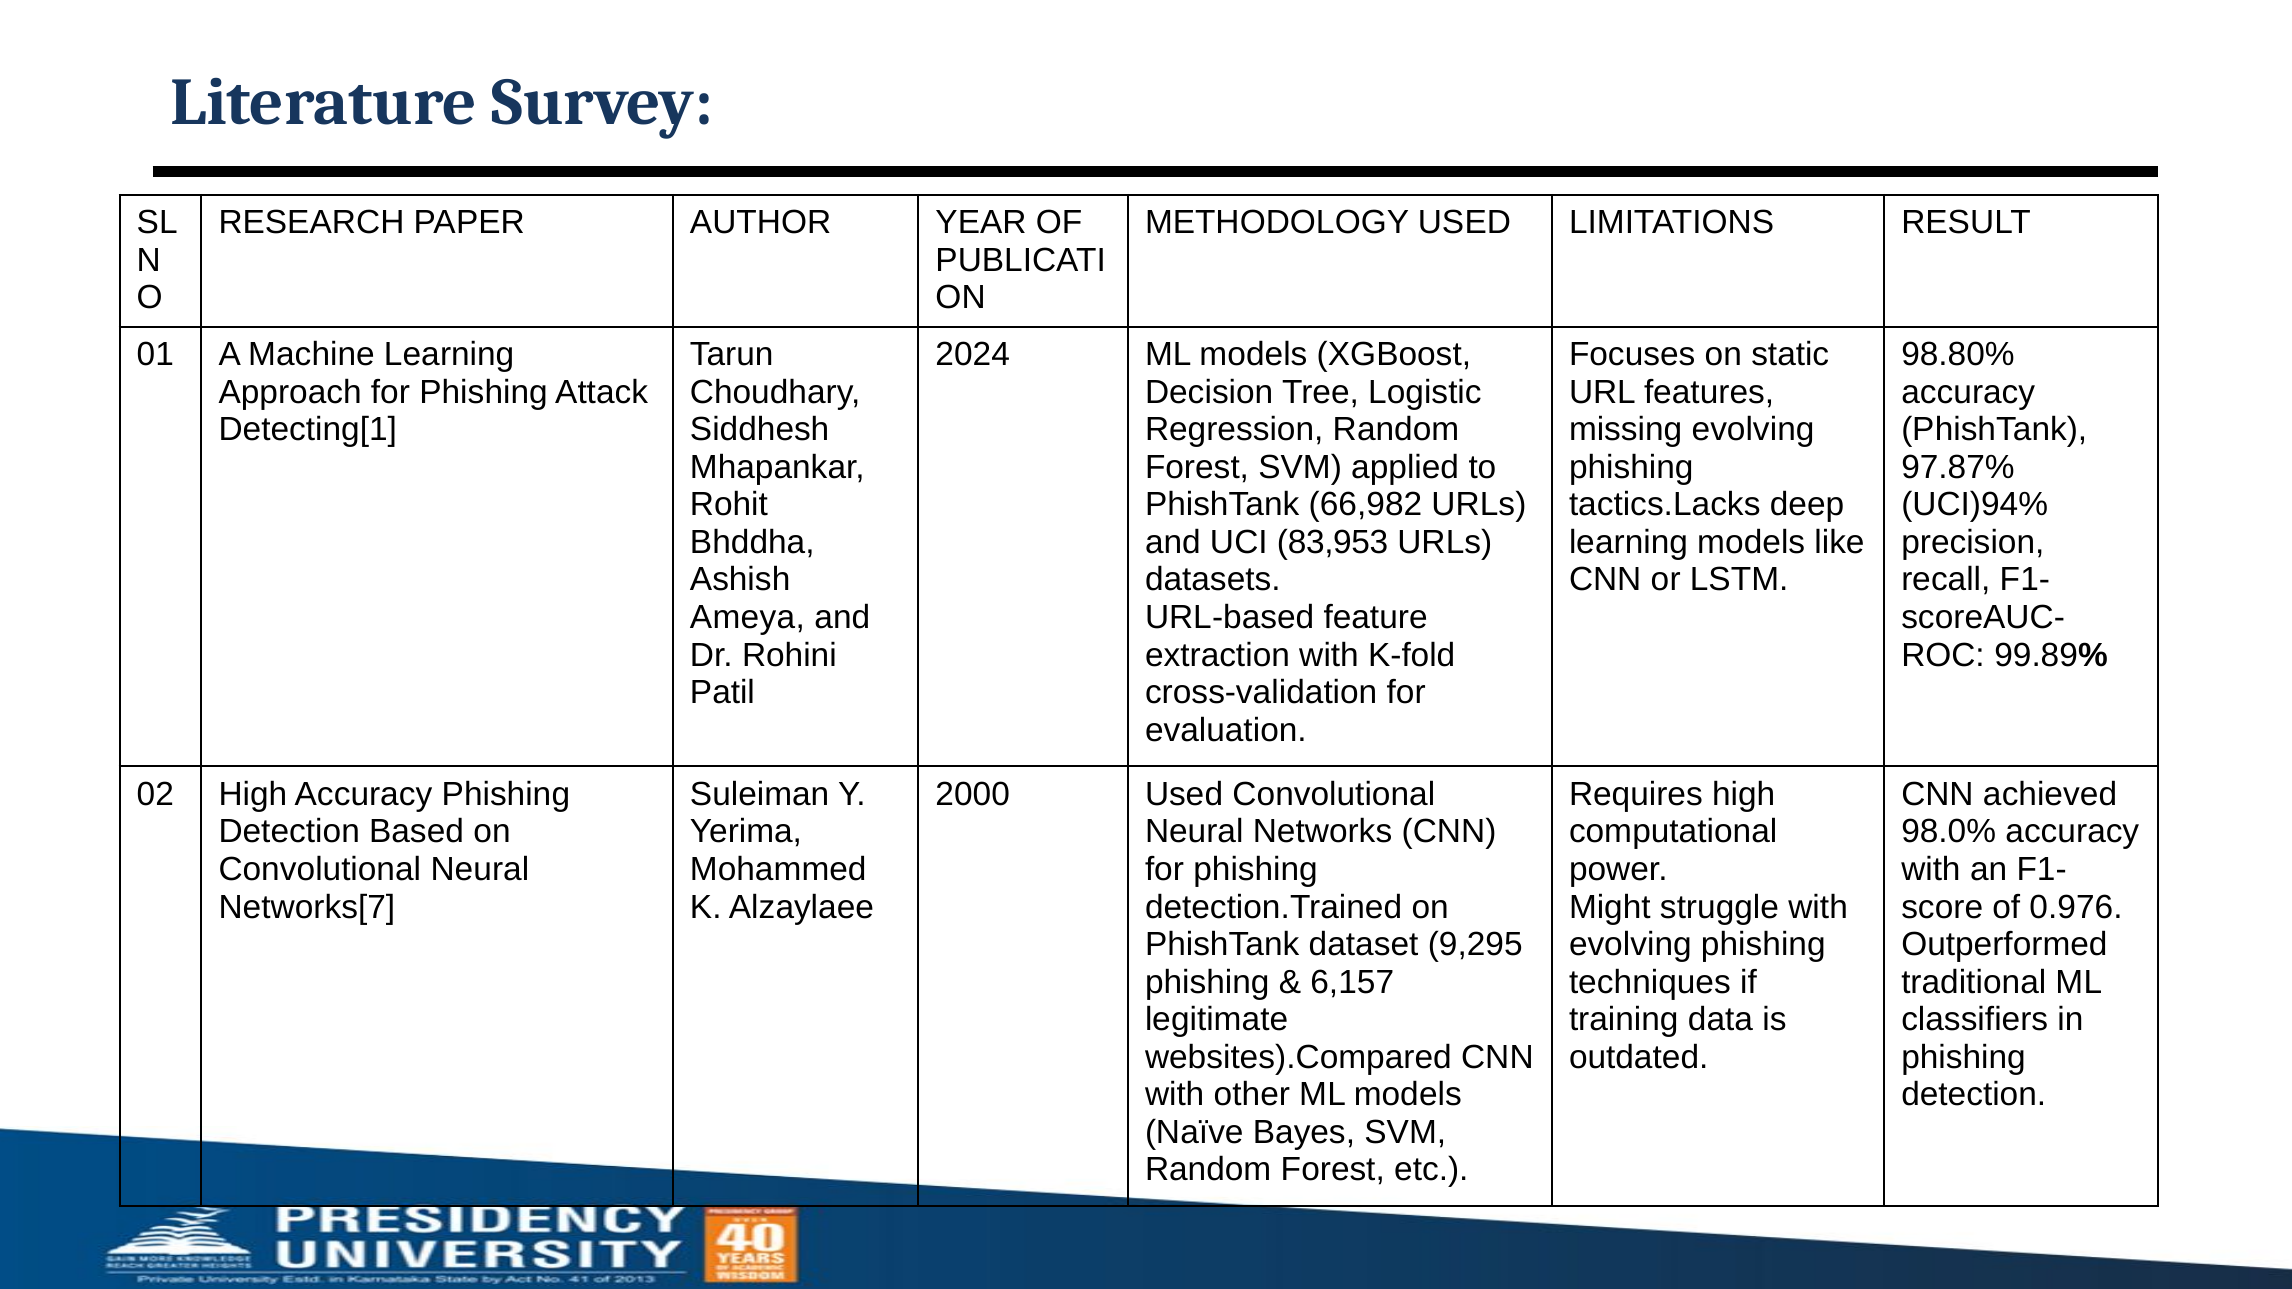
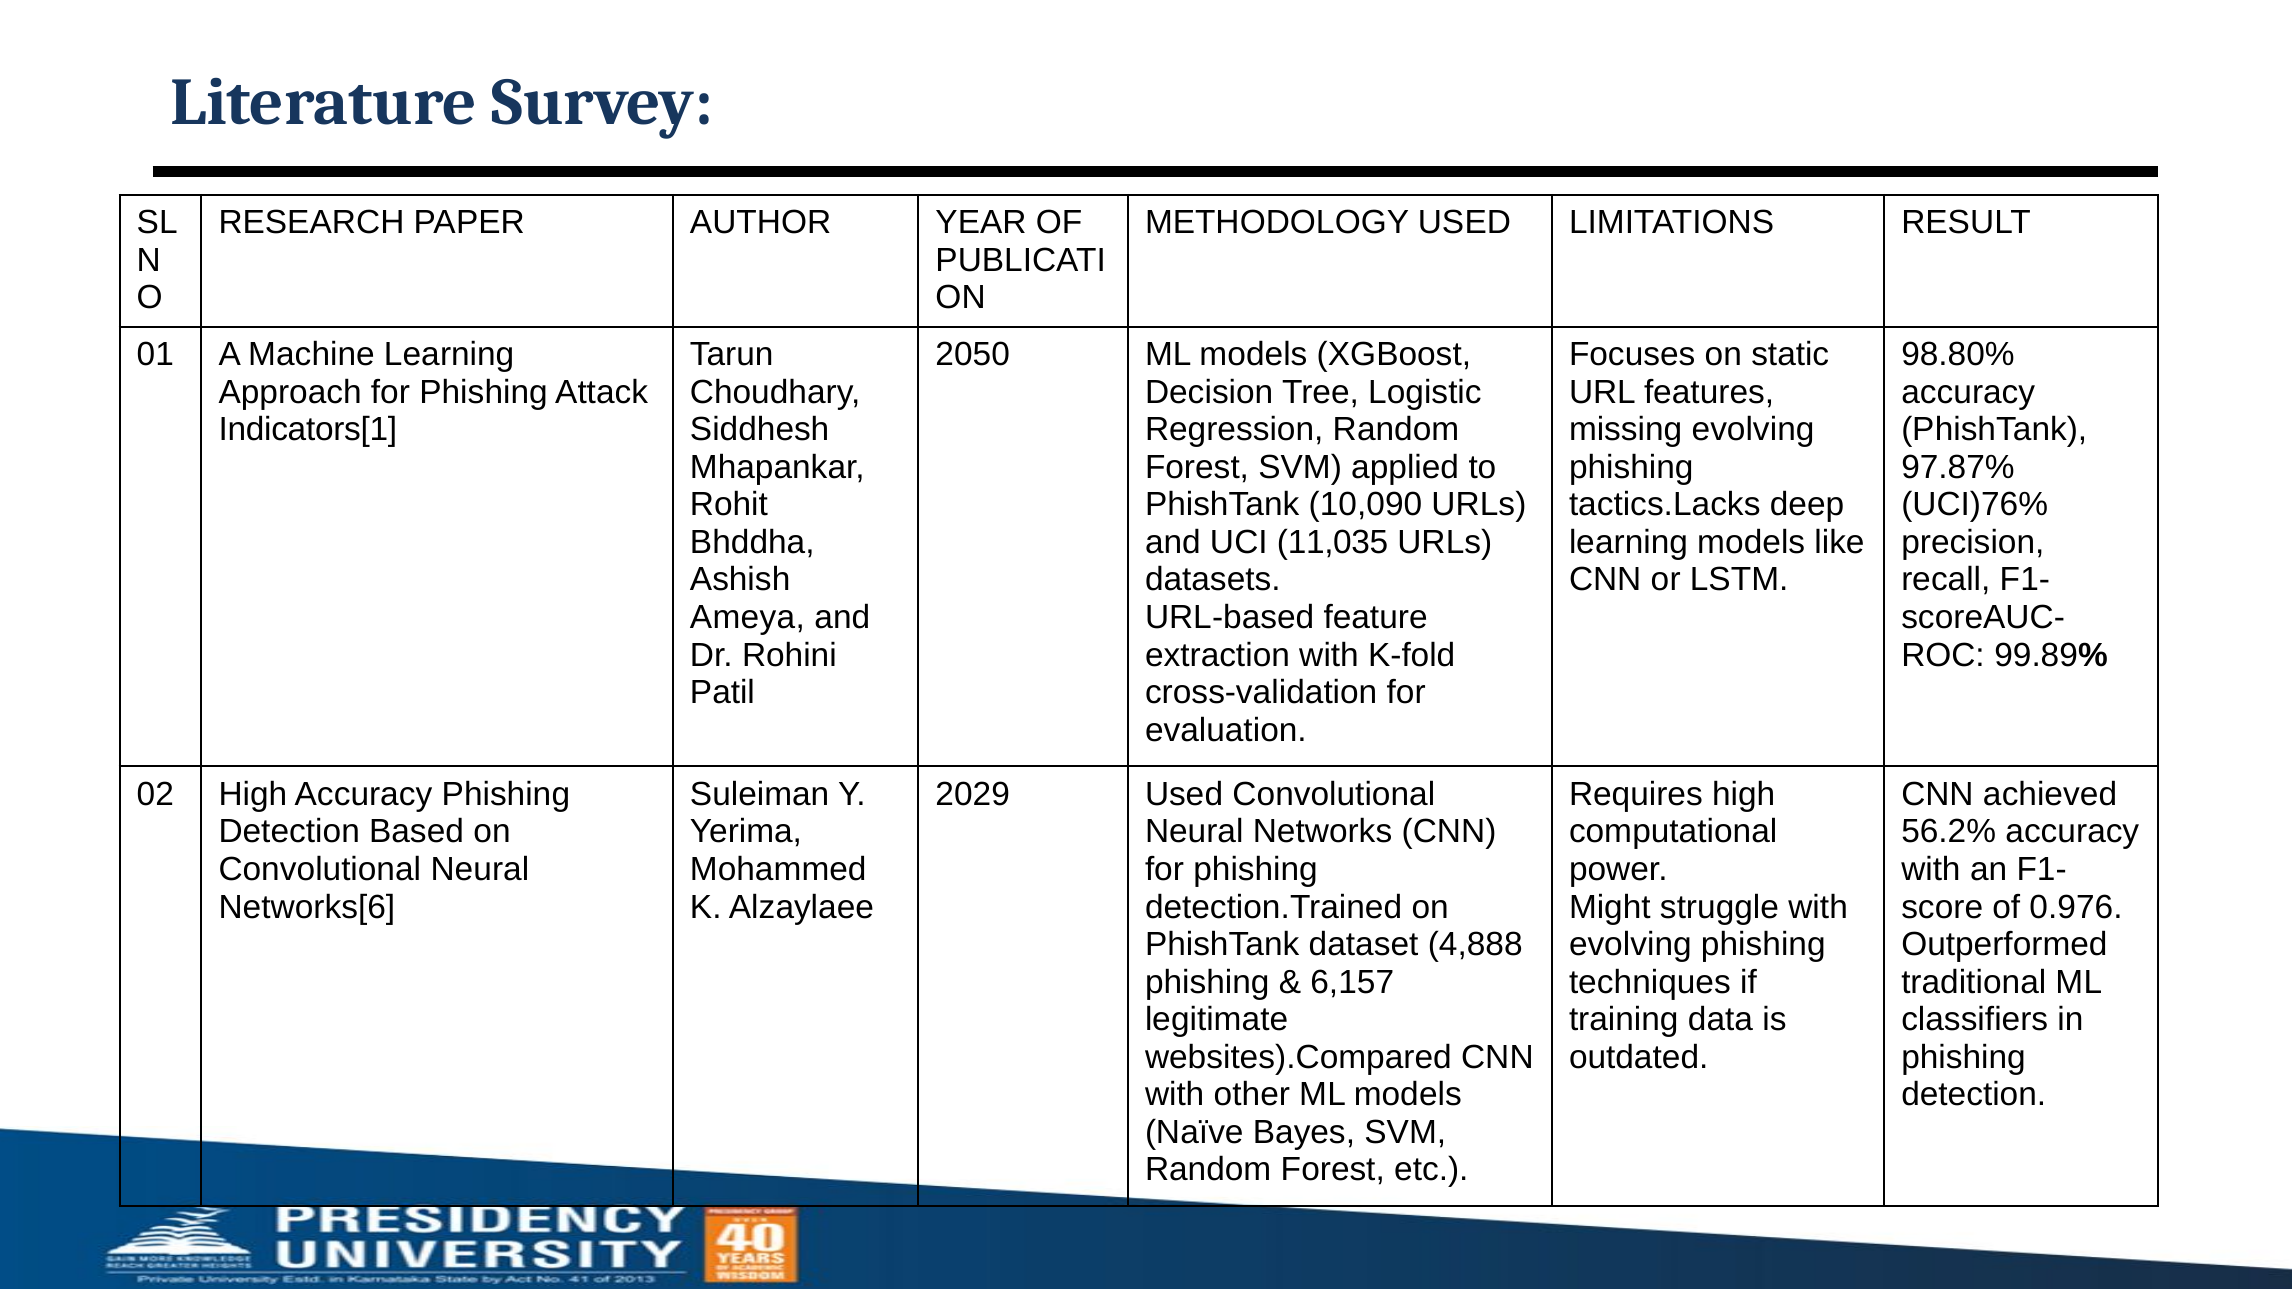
2024: 2024 -> 2050 (973, 355)
Detecting[1: Detecting[1 -> Indicators[1 (308, 430)
66,982: 66,982 -> 10,090 (1365, 505)
UCI)94%: UCI)94% -> UCI)76% (1975, 505)
83,953: 83,953 -> 11,035 (1333, 542)
2000: 2000 -> 2029 (973, 795)
98.0%: 98.0% -> 56.2% (1949, 832)
Networks[7: Networks[7 -> Networks[6 (307, 907)
9,295: 9,295 -> 4,888 (1475, 945)
